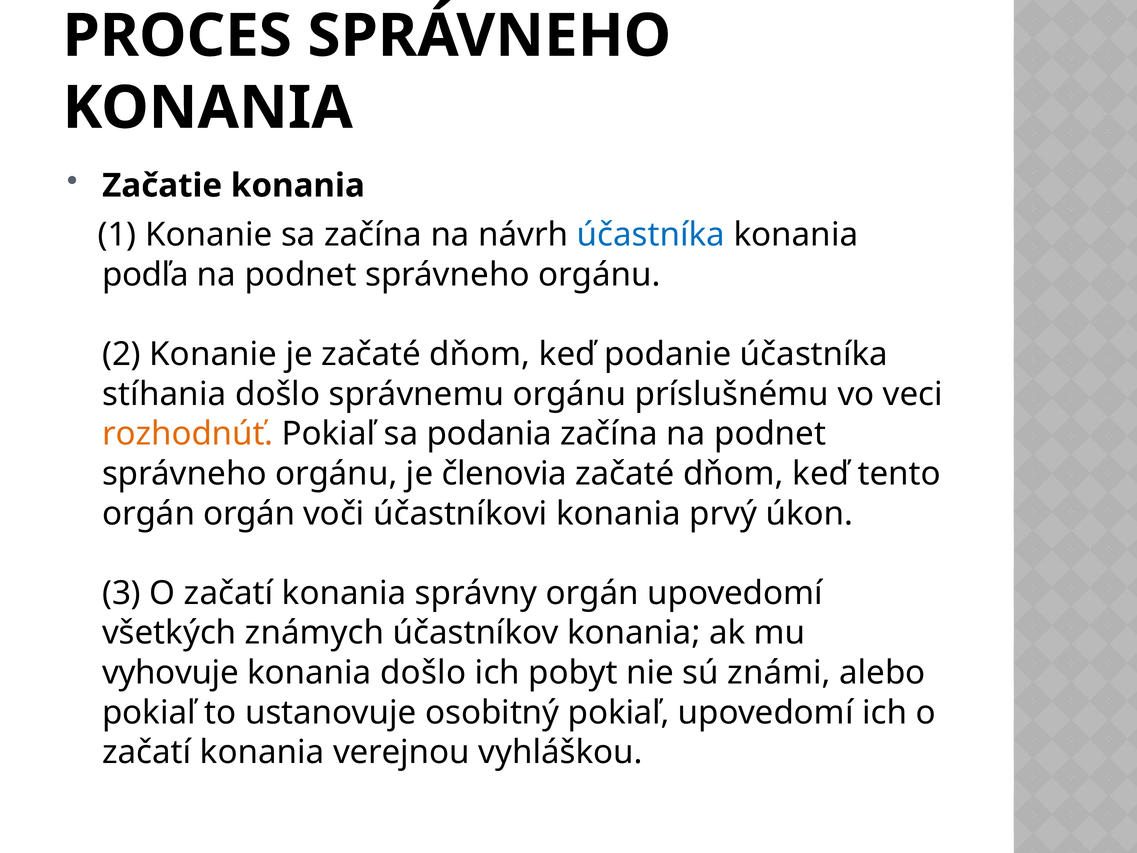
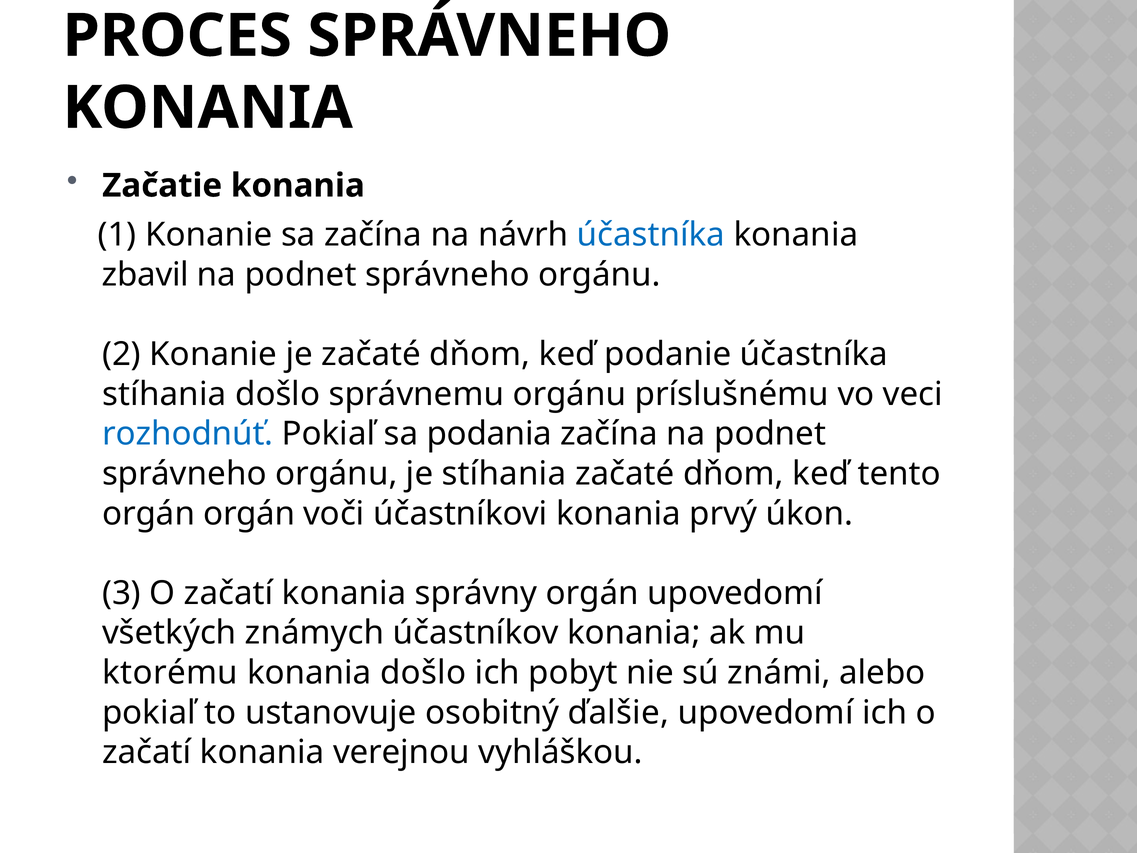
podľa: podľa -> zbavil (145, 275)
rozhodnúť colour: orange -> blue (188, 434)
je členovia: členovia -> stíhania (504, 474)
vyhovuje: vyhovuje -> ktorému (170, 673)
osobitný pokiaľ: pokiaľ -> ďalšie (619, 712)
